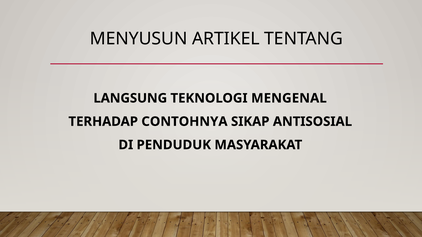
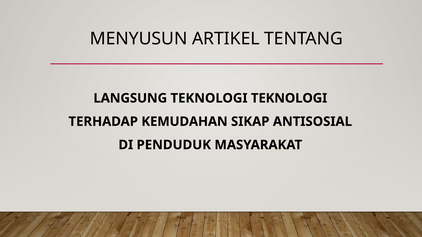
TEKNOLOGI MENGENAL: MENGENAL -> TEKNOLOGI (289, 98)
CONTOHNYA: CONTOHNYA -> KEMUDAHAN (185, 122)
